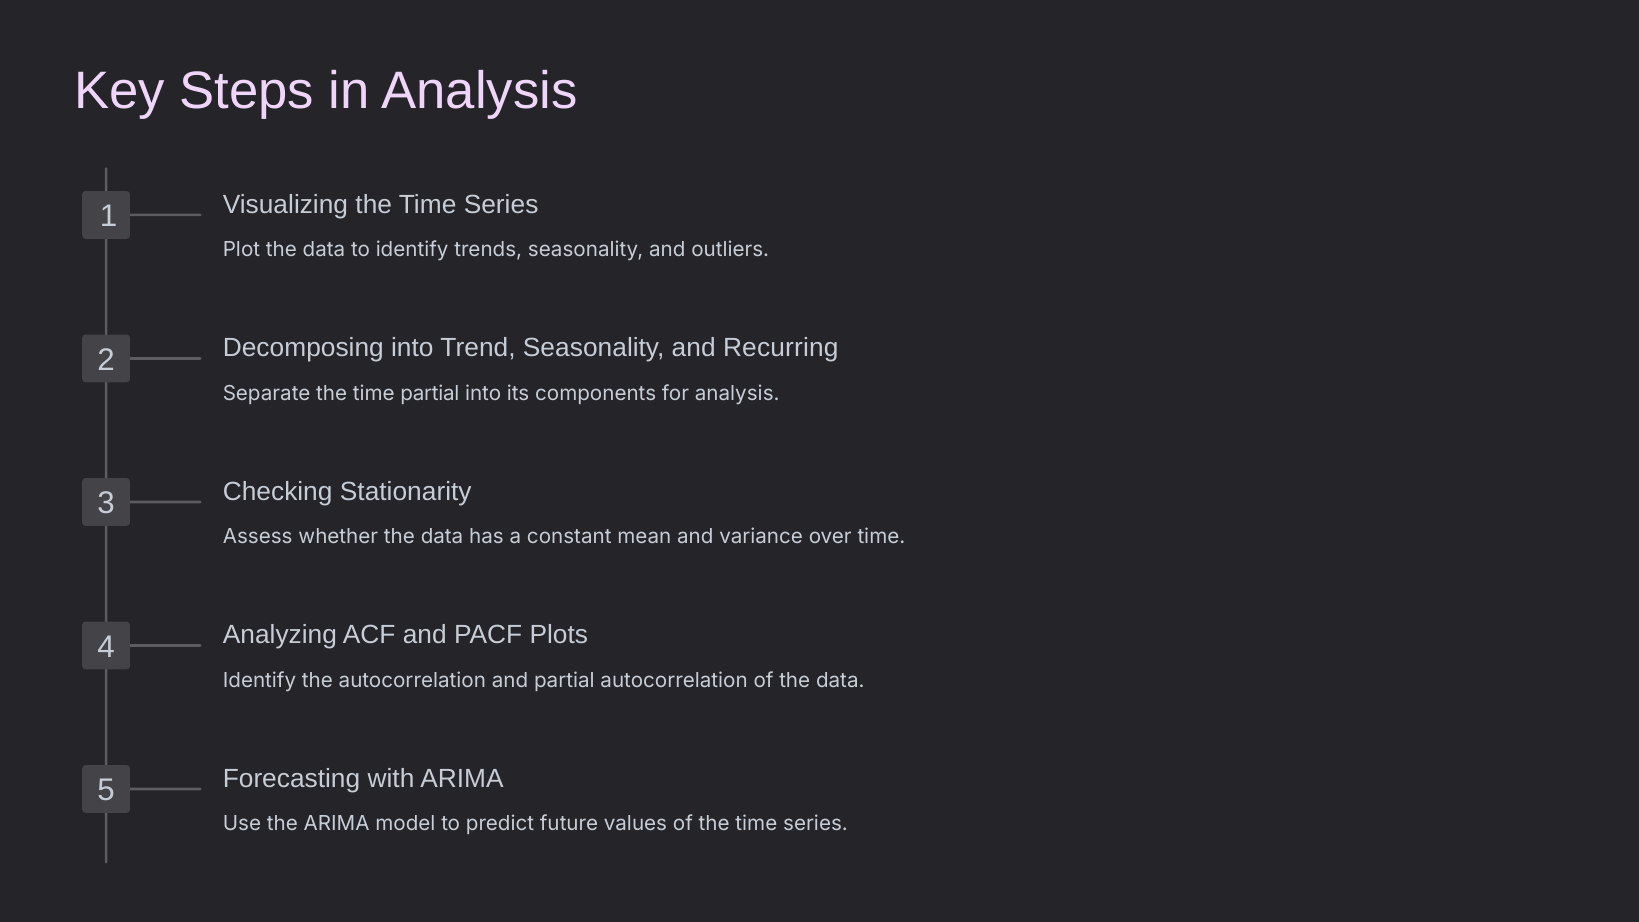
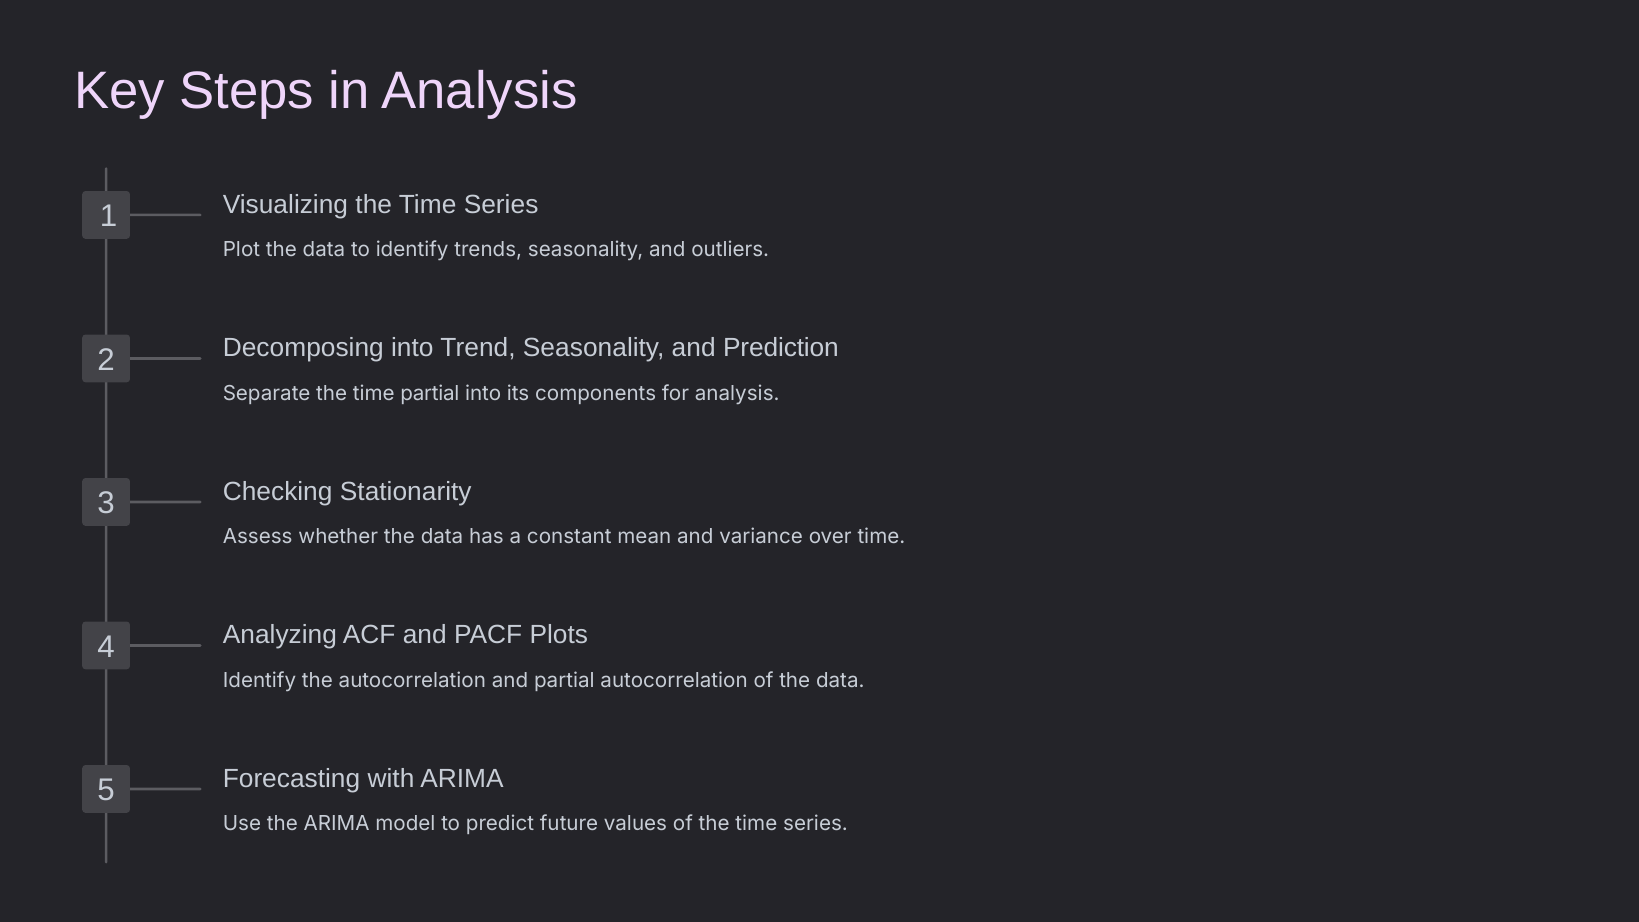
Recurring: Recurring -> Prediction (781, 348)
